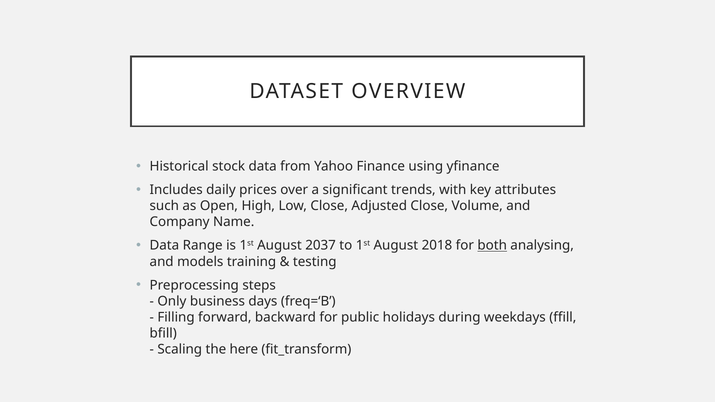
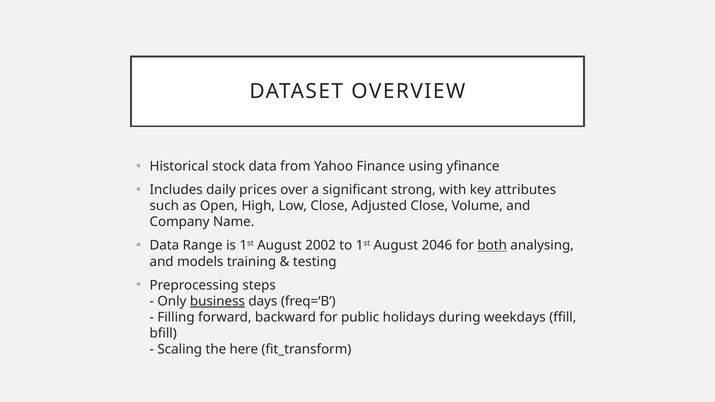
trends: trends -> strong (413, 190)
2037: 2037 -> 2002 (321, 246)
2018: 2018 -> 2046 (437, 246)
business underline: none -> present (217, 301)
